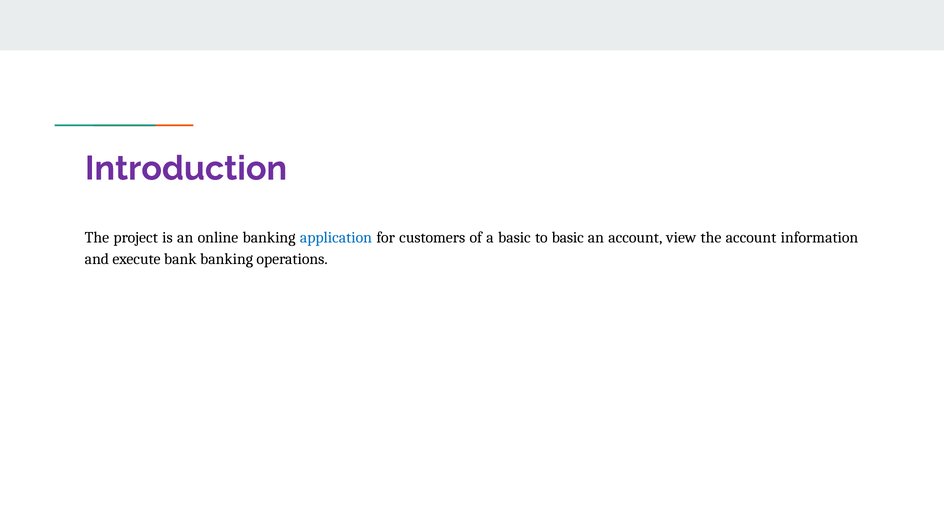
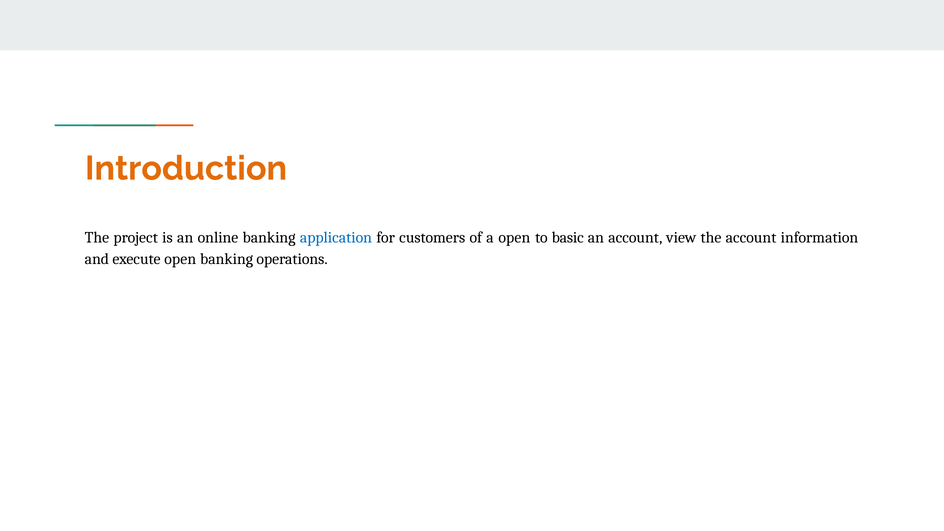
Introduction colour: purple -> orange (186, 168)
a basic: basic -> open (514, 237)
execute bank: bank -> open (180, 259)
